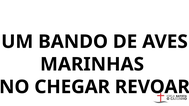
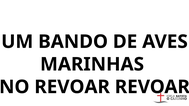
CHEGAR: CHEGAR -> REVOAR (72, 87)
